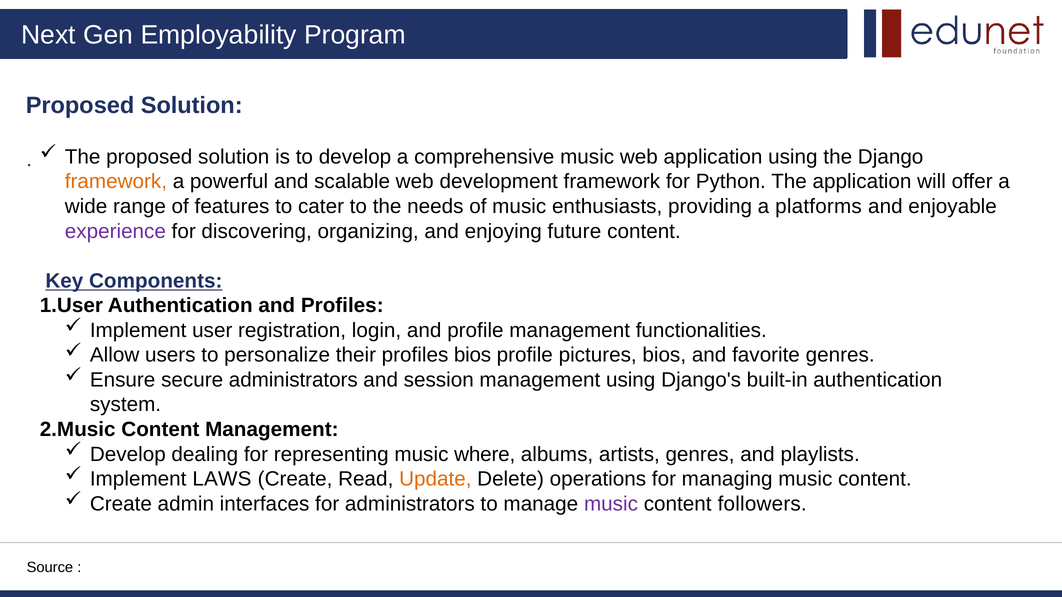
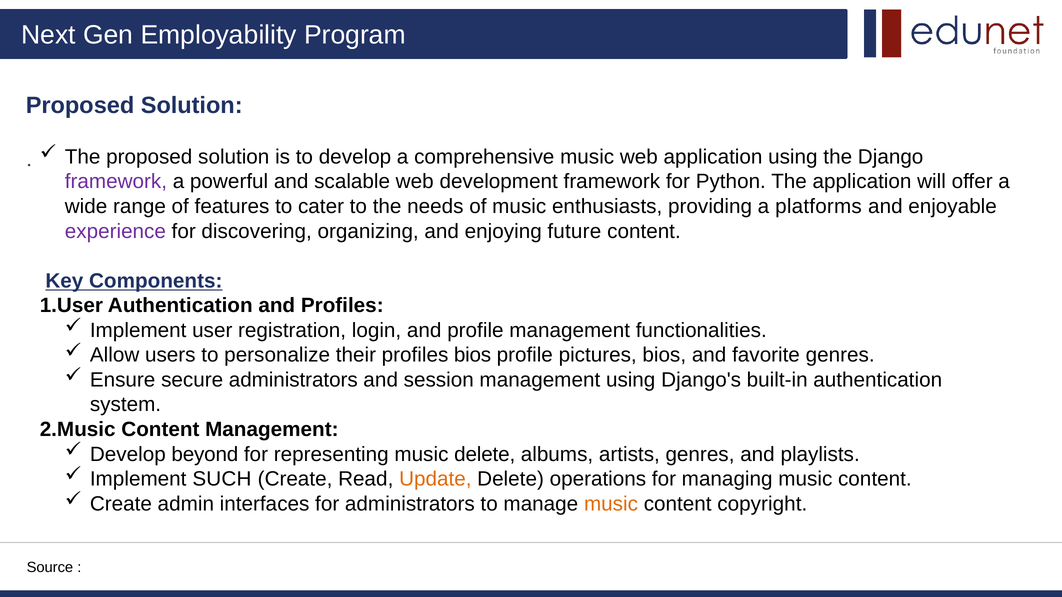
framework colour: orange -> purple (116, 182)
dealing: dealing -> beyond (205, 455)
music where: where -> delete (485, 455)
LAWS: LAWS -> SUCH (222, 479)
music colour: purple -> orange (611, 504)
followers: followers -> copyright (762, 504)
